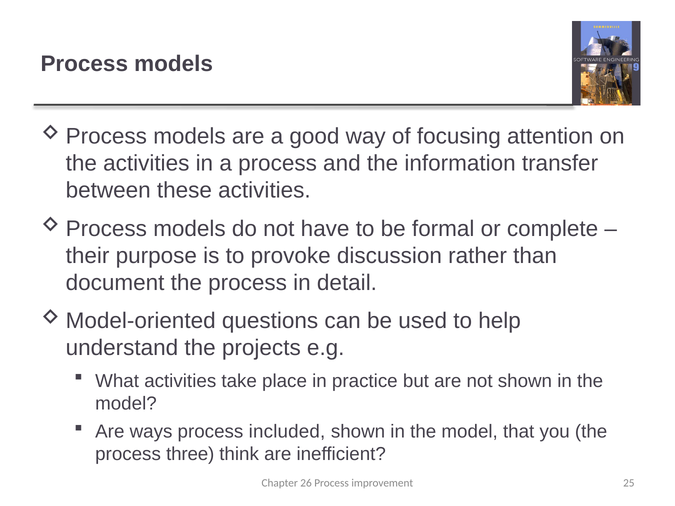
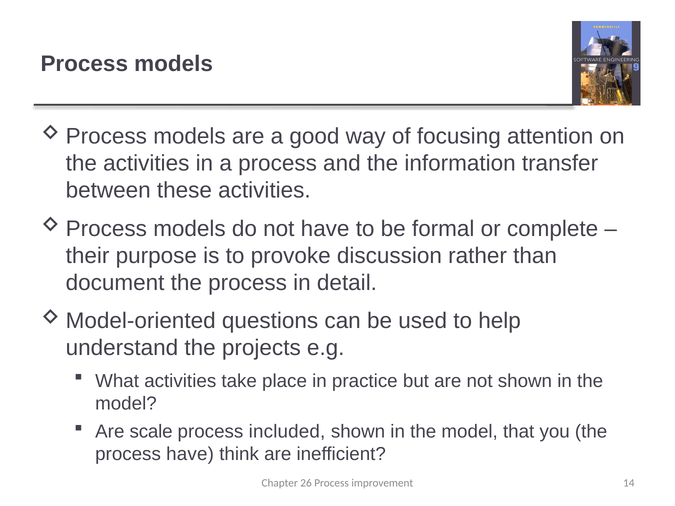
ways: ways -> scale (151, 432)
process three: three -> have (190, 454)
25: 25 -> 14 (629, 483)
